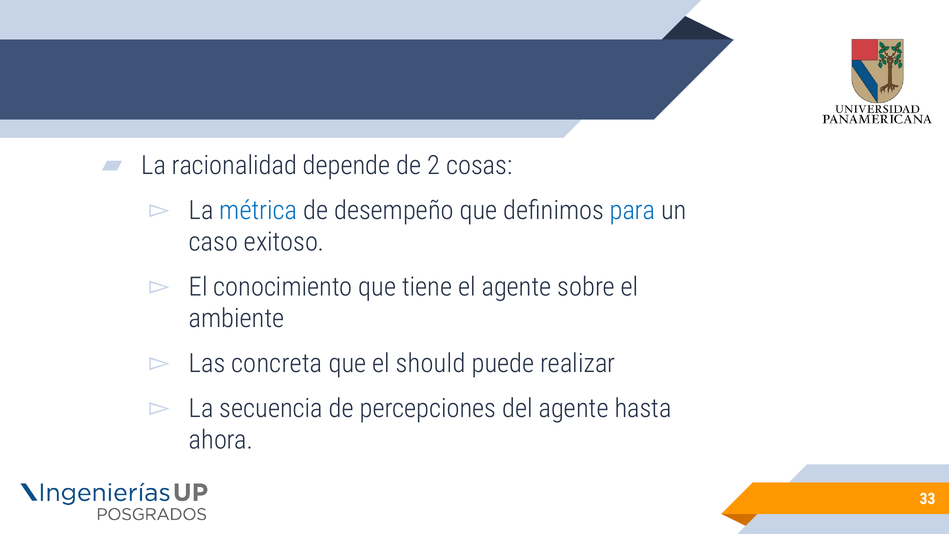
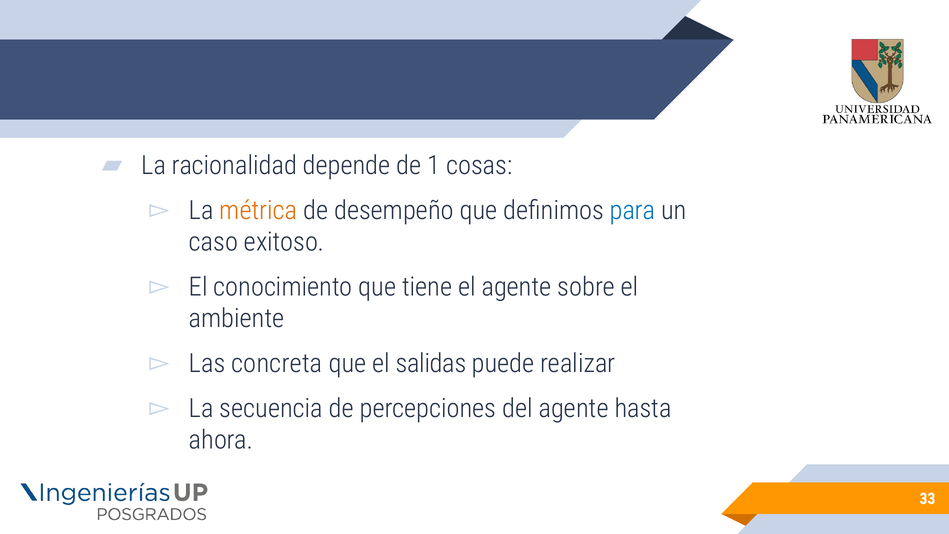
2: 2 -> 1 (434, 166)
métrica colour: blue -> orange (258, 210)
should: should -> salidas (431, 363)
